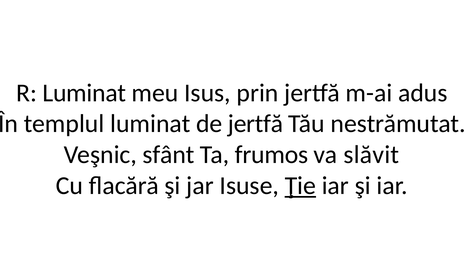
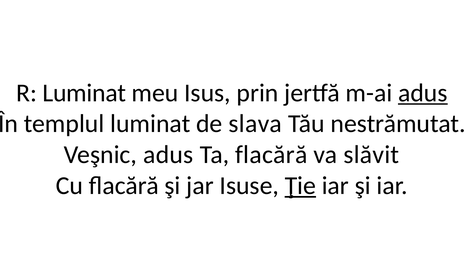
adus underline: none -> present (423, 93)
de jertfă: jertfă -> slava (255, 124)
Veşnic sfânt: sfânt -> adus (168, 155)
Ta frumos: frumos -> flacără (271, 155)
